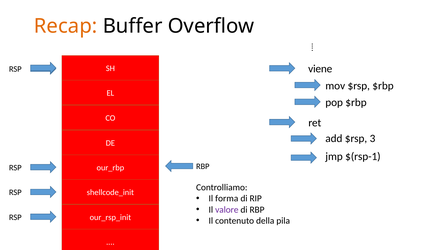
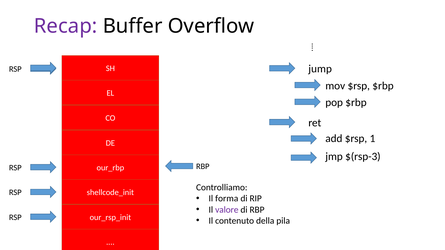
Recap colour: orange -> purple (66, 26)
viene: viene -> jump (320, 69)
3: 3 -> 1 (373, 139)
$(rsp-1: $(rsp-1 -> $(rsp-3 (363, 157)
